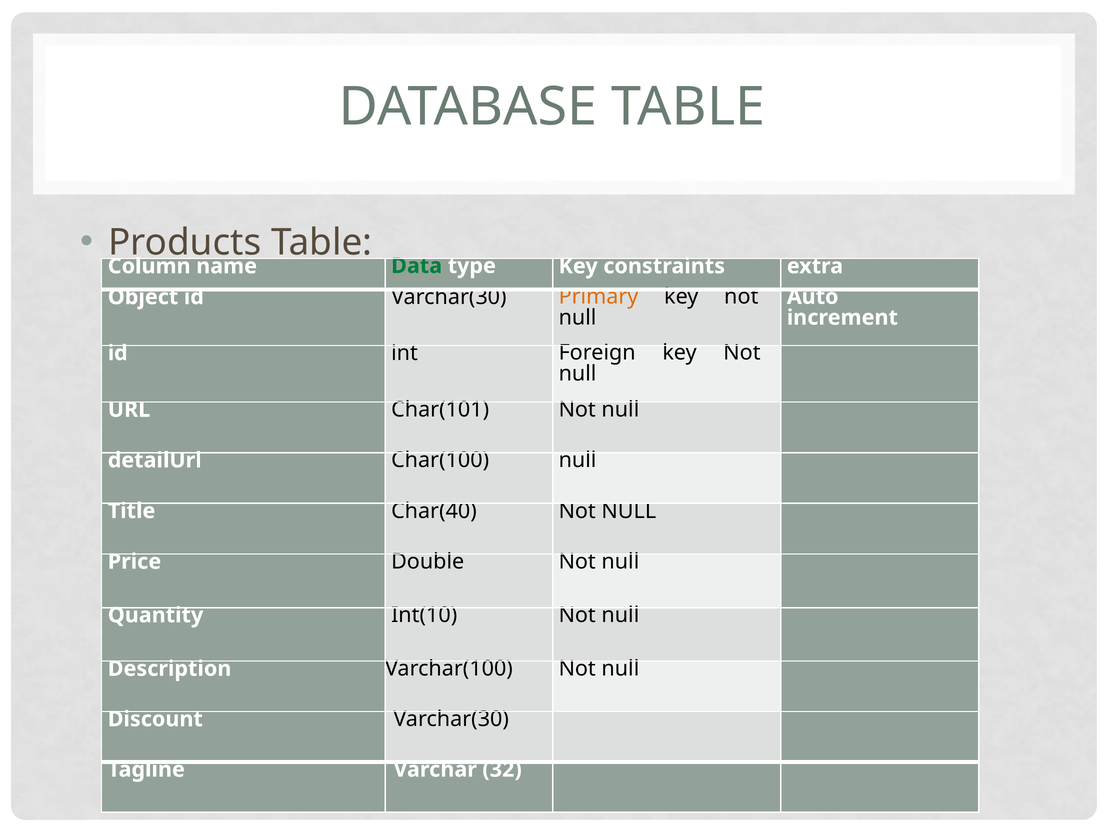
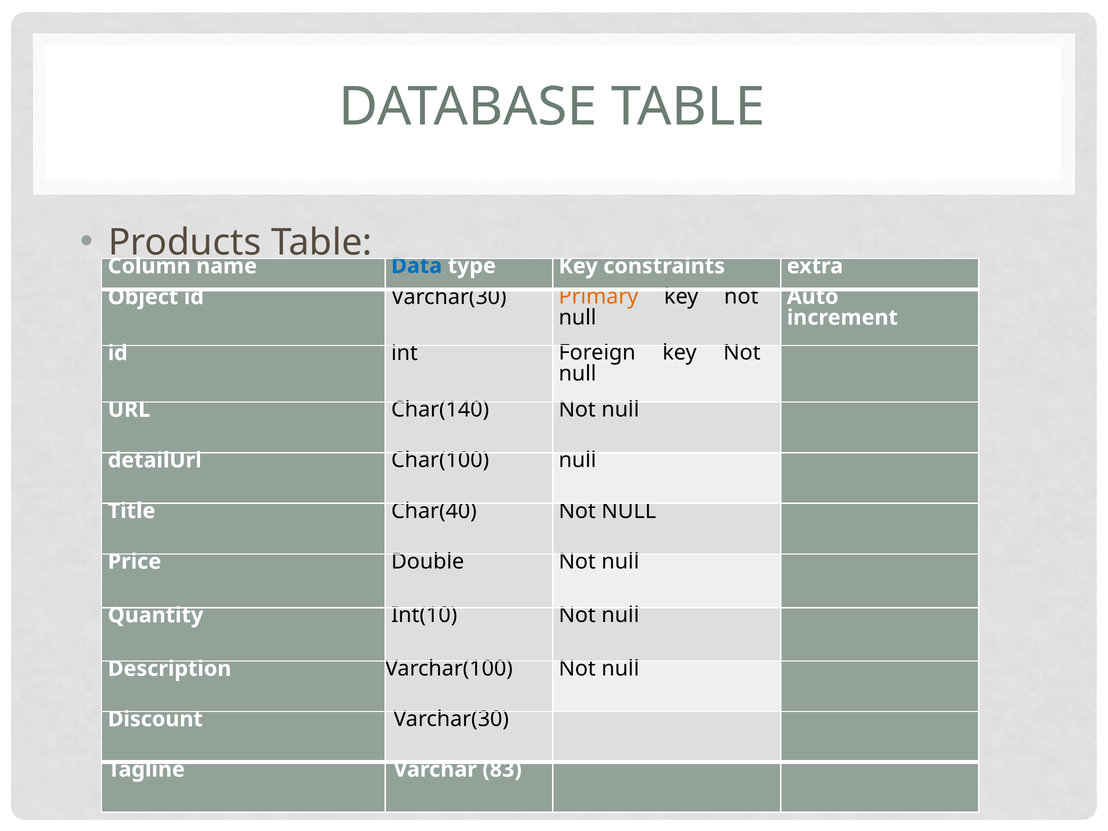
Data colour: green -> blue (417, 266)
Char(101: Char(101 -> Char(140 (440, 410)
32: 32 -> 83 (502, 770)
